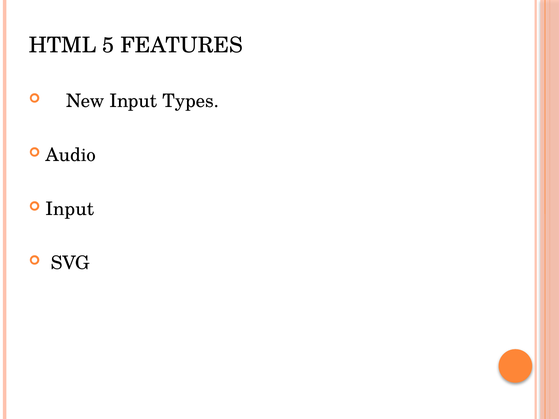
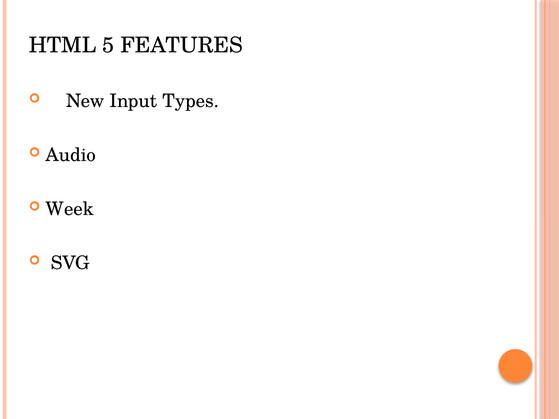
Input: Input -> Week (70, 209)
